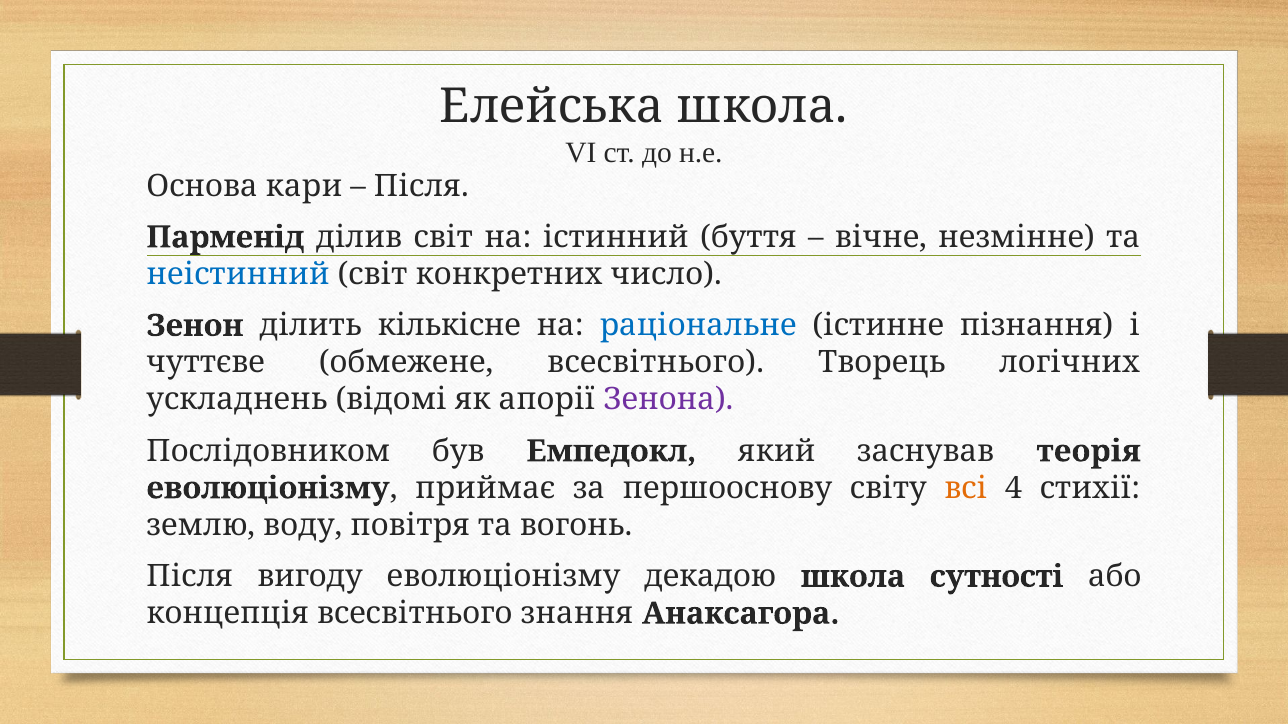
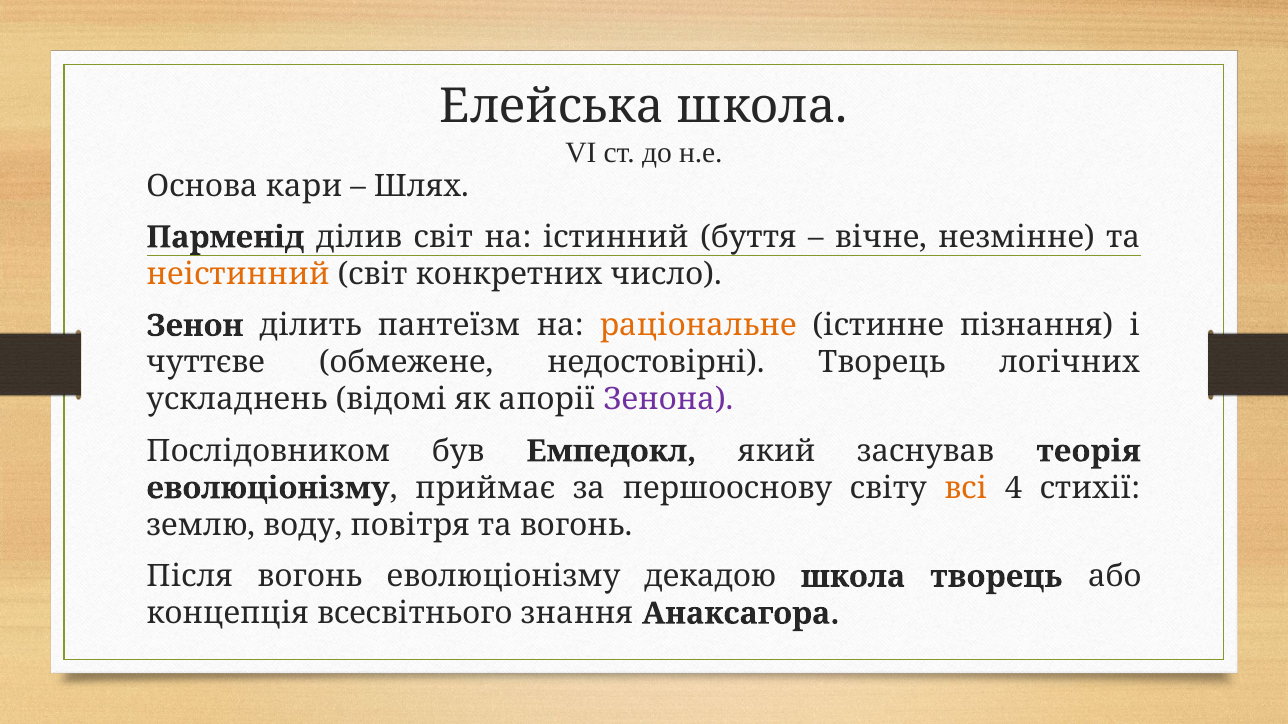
Після: Після -> Шлях (421, 186)
неістинний colour: blue -> orange (238, 274)
кількісне: кількісне -> пантеїзм (449, 326)
раціональне colour: blue -> orange (698, 326)
обмежене всесвітнього: всесвітнього -> недостовірні (656, 363)
Після вигоду: вигоду -> вогонь (310, 577)
школа сутності: сутності -> творець (996, 577)
